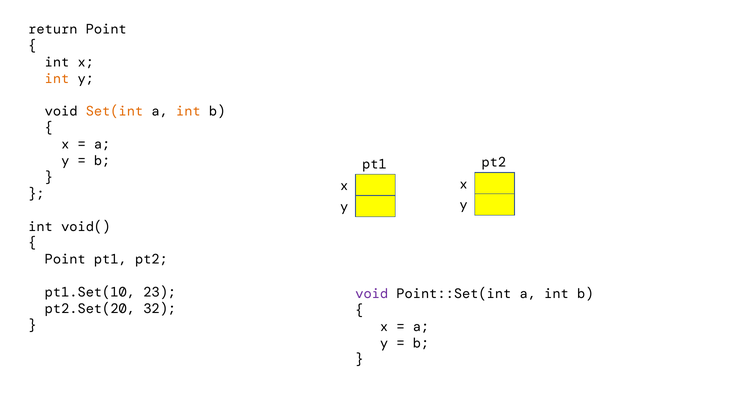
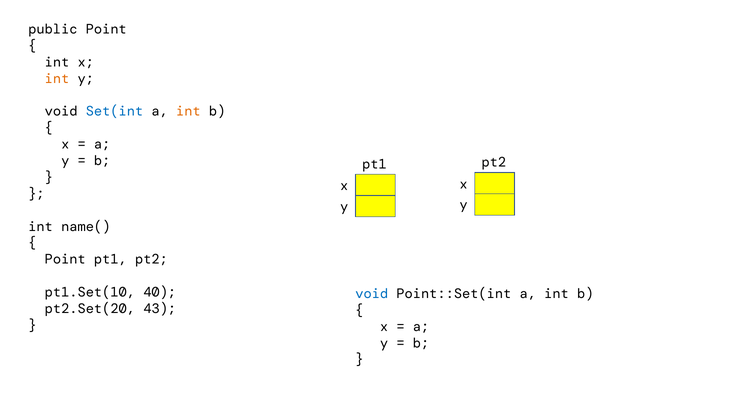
return: return -> public (53, 29)
Set(int colour: orange -> blue (115, 111)
void(: void( -> name( (86, 226)
23: 23 -> 40 (160, 292)
void colour: purple -> blue (372, 293)
32: 32 -> 43 (160, 308)
